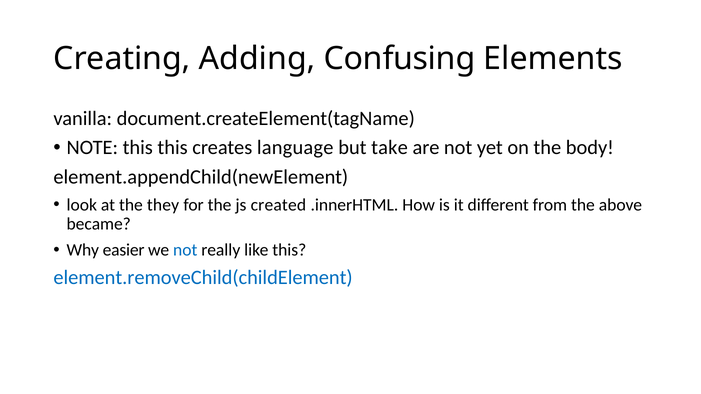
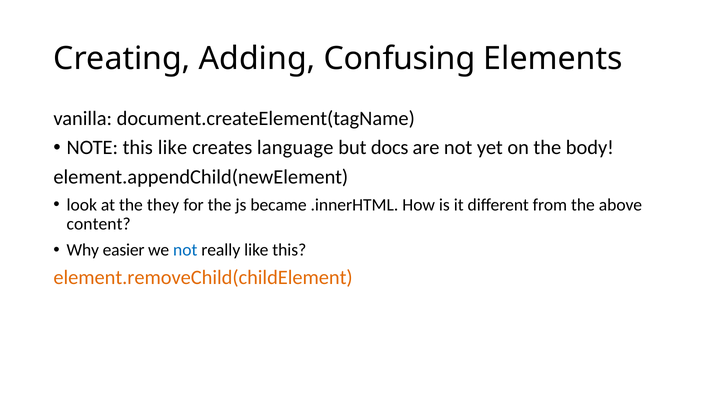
this this: this -> like (172, 148)
take: take -> docs (390, 148)
created: created -> became (279, 205)
became: became -> content (99, 224)
element.removeChild(childElement colour: blue -> orange (203, 278)
